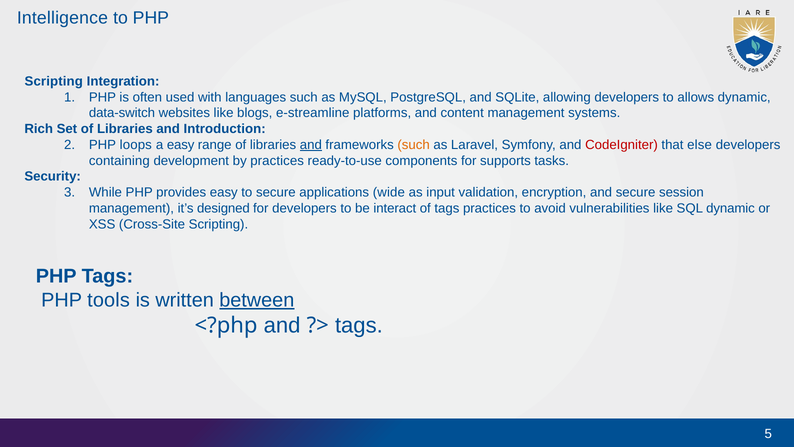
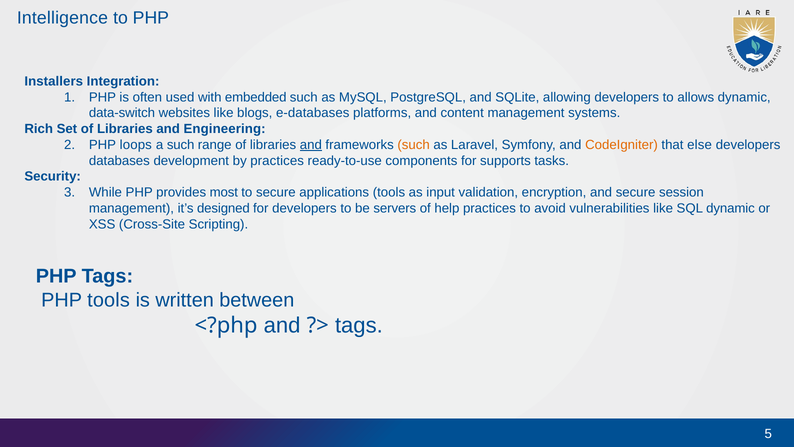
Scripting: Scripting -> Installers (54, 81)
languages: languages -> embedded (256, 97)
e-streamline: e-streamline -> e-databases (313, 113)
Introduction: Introduction -> Engineering (225, 129)
a easy: easy -> such (181, 145)
CodeIgniter colour: red -> orange (621, 145)
containing: containing -> databases (119, 161)
provides easy: easy -> most (224, 192)
applications wide: wide -> tools (389, 192)
interact: interact -> servers (395, 208)
of tags: tags -> help (447, 208)
between underline: present -> none (257, 300)
